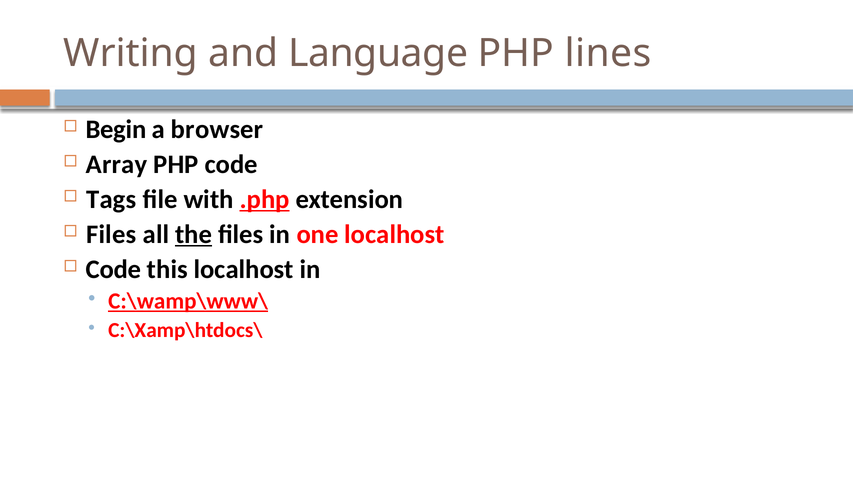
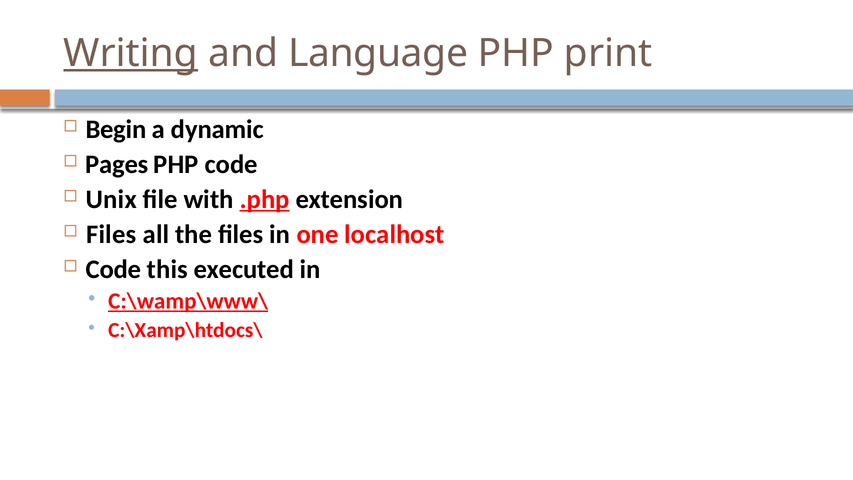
Writing underline: none -> present (131, 53)
lines: lines -> print (608, 53)
browser: browser -> dynamic (217, 129)
Array: Array -> Pages (117, 164)
Tags: Tags -> Unix (111, 199)
the underline: present -> none (194, 234)
this localhost: localhost -> executed (244, 269)
